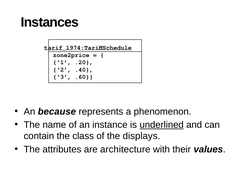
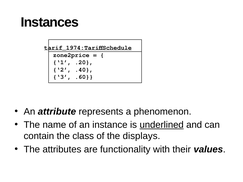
because: because -> attribute (57, 112)
architecture: architecture -> functionality (125, 149)
